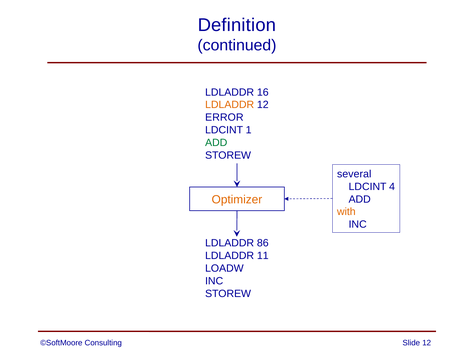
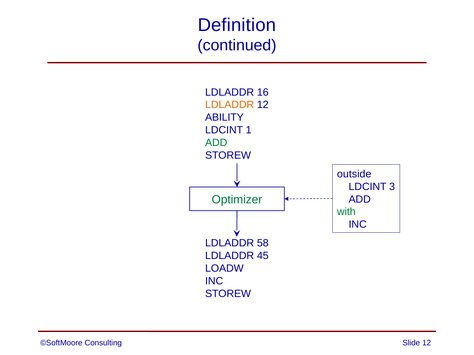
ERROR: ERROR -> ABILITY (224, 118)
several: several -> outside (354, 174)
4: 4 -> 3 (392, 187)
Optimizer colour: orange -> green (237, 200)
with colour: orange -> green (346, 212)
86: 86 -> 58 (263, 243)
11: 11 -> 45 (263, 256)
